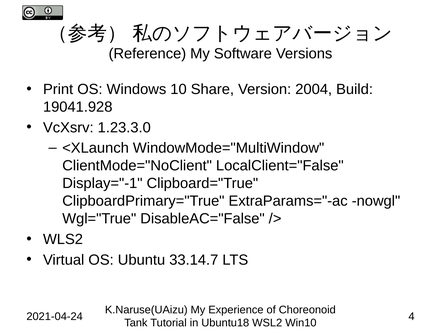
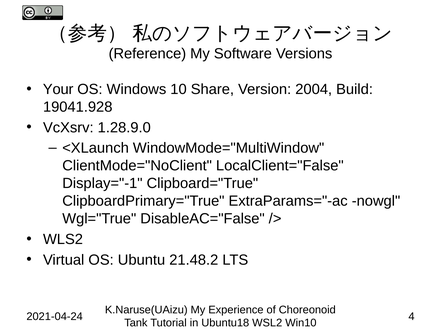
Print: Print -> Your (58, 89)
1.23.3.0: 1.23.3.0 -> 1.28.9.0 (124, 127)
33.14.7: 33.14.7 -> 21.48.2 (194, 260)
